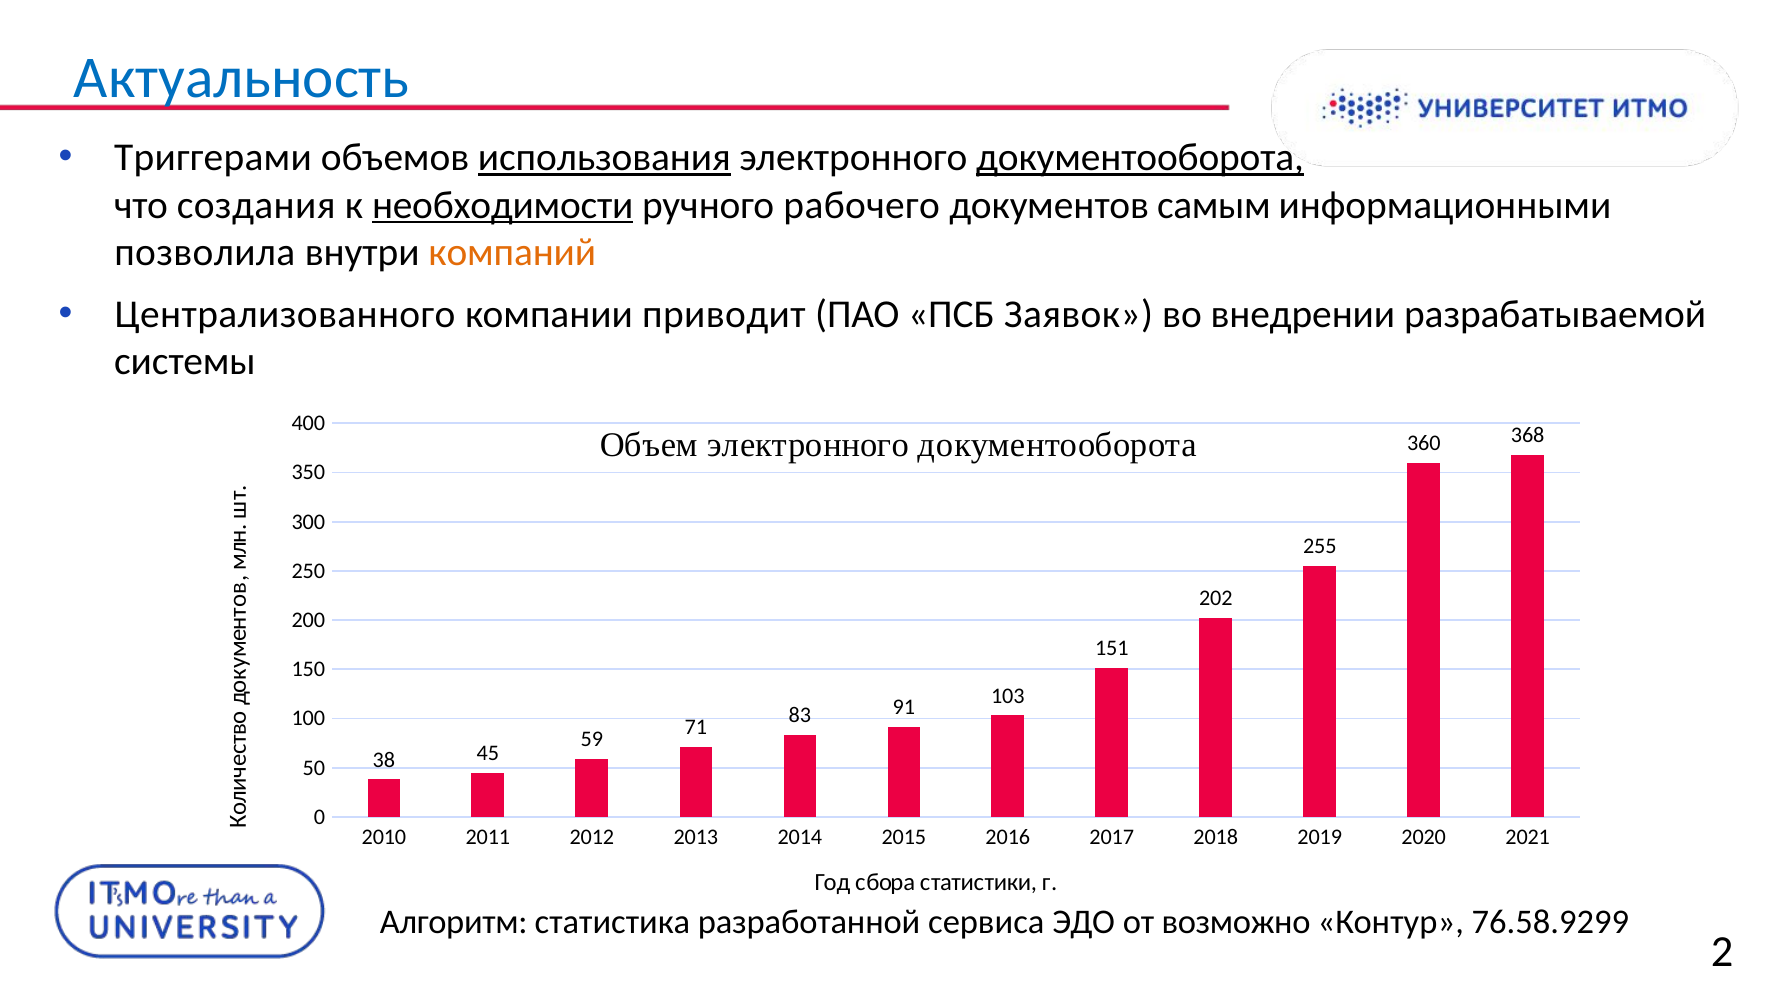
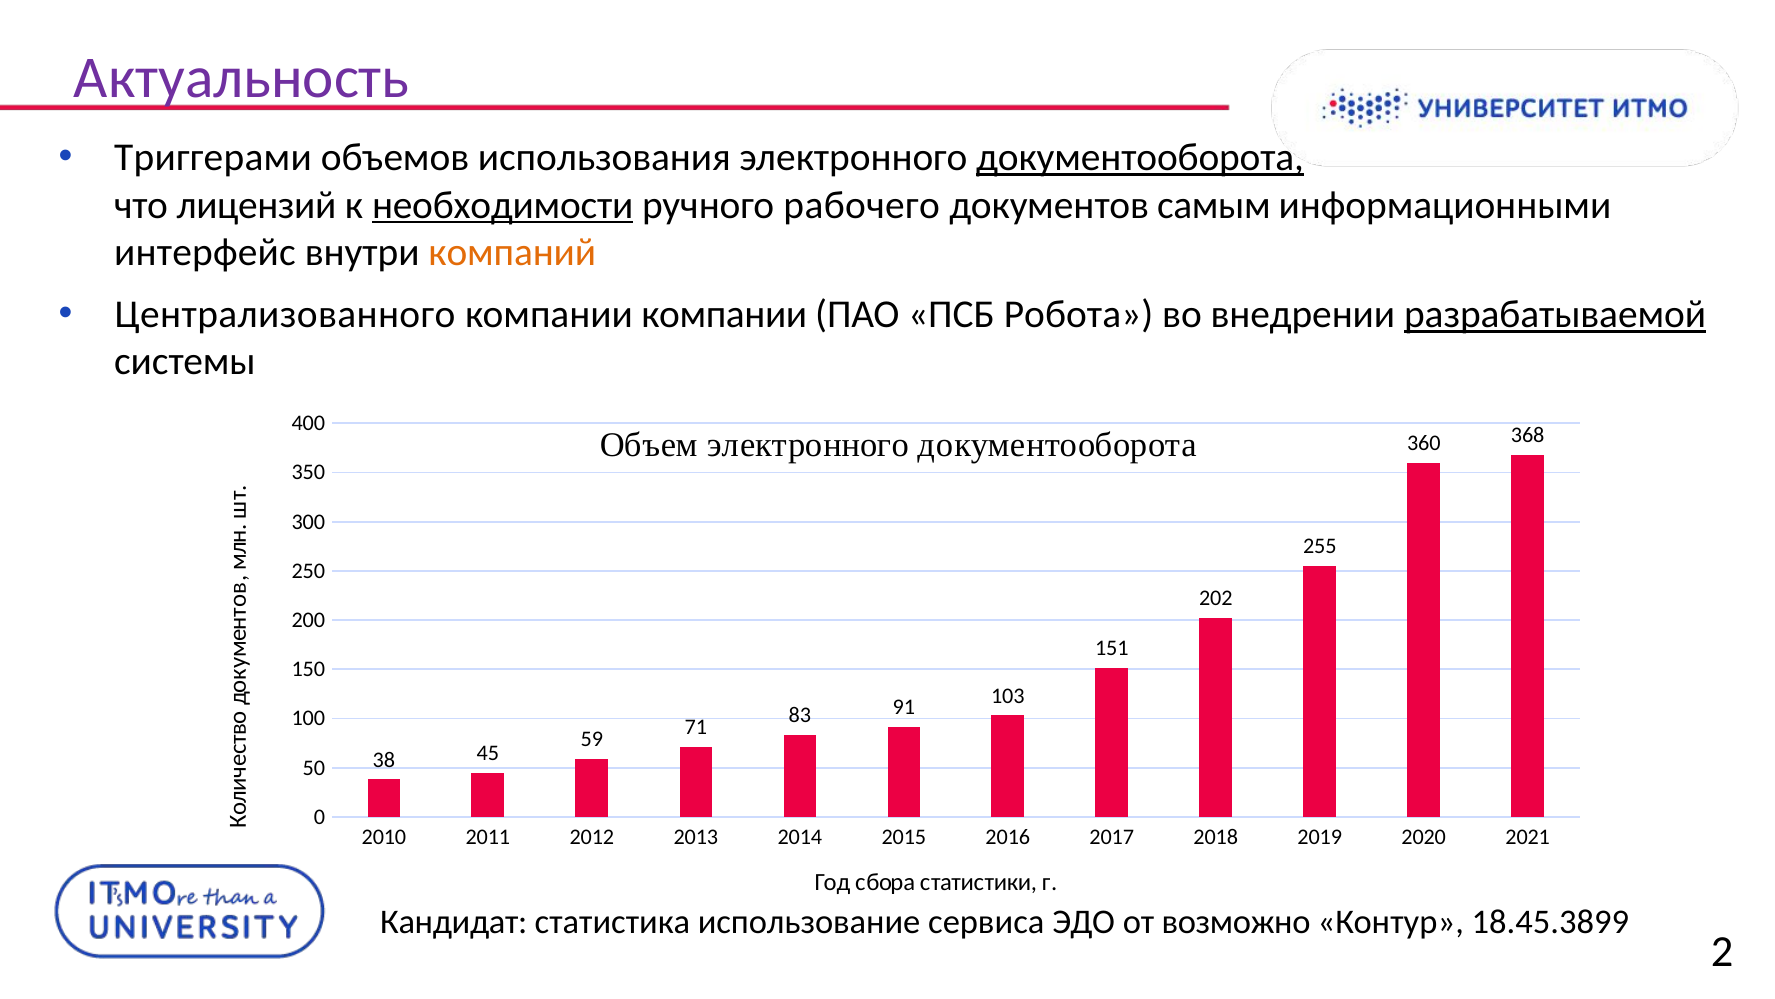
Актуальность colour: blue -> purple (242, 78)
использования underline: present -> none (604, 158)
создания: создания -> лицензий (257, 205)
позволила: позволила -> интерфейс (205, 252)
компании приводит: приводит -> компании (724, 314)
Заявок: Заявок -> Робота (1079, 314)
разрабатываемой underline: none -> present (1555, 314)
Алгоритм: Алгоритм -> Кандидат (454, 922)
разработанной: разработанной -> использование (809, 922)
76.58.9299: 76.58.9299 -> 18.45.3899 (1550, 922)
